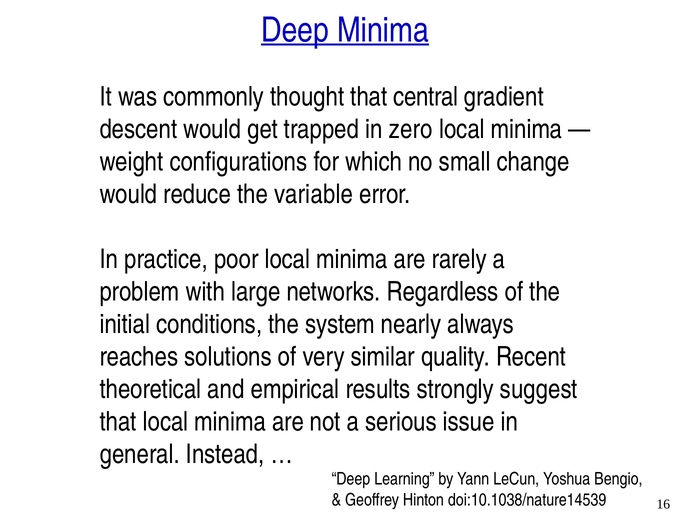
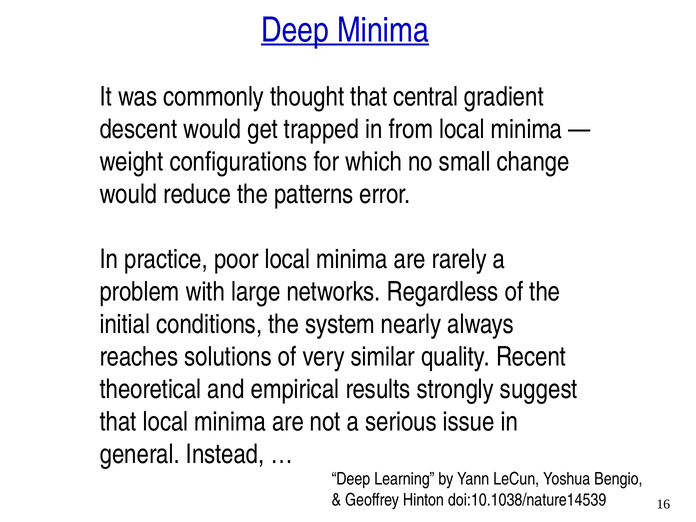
zero: zero -> from (411, 129)
variable: variable -> patterns (314, 194)
